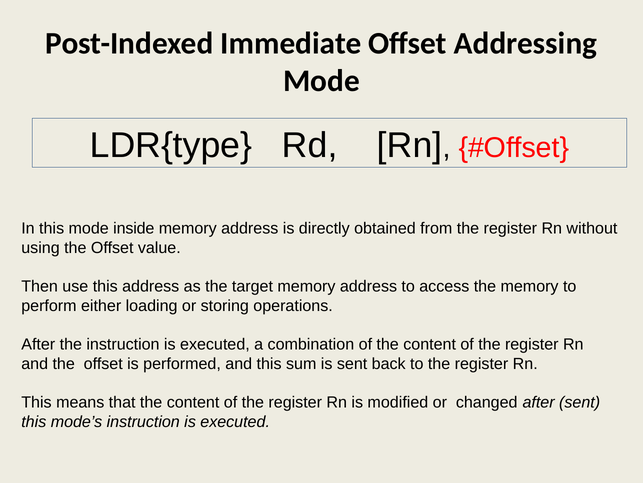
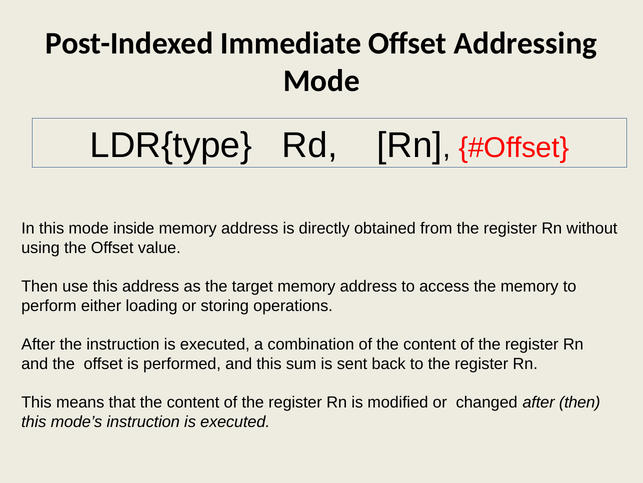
after sent: sent -> then (580, 402)
